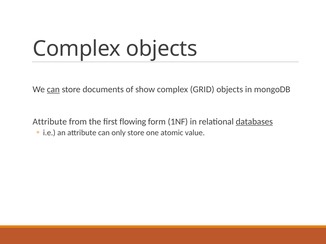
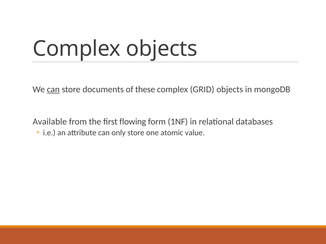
show: show -> these (145, 90)
Attribute: Attribute -> Available (50, 122)
databases underline: present -> none (254, 122)
